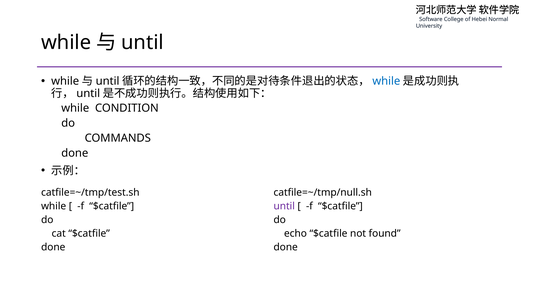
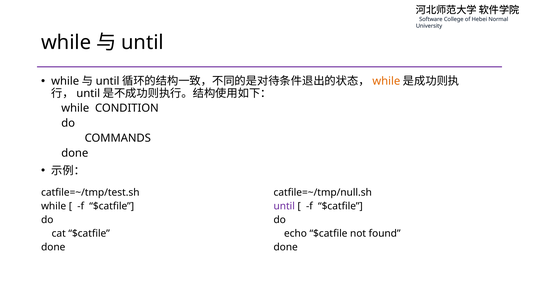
while colour: blue -> orange (386, 81)
